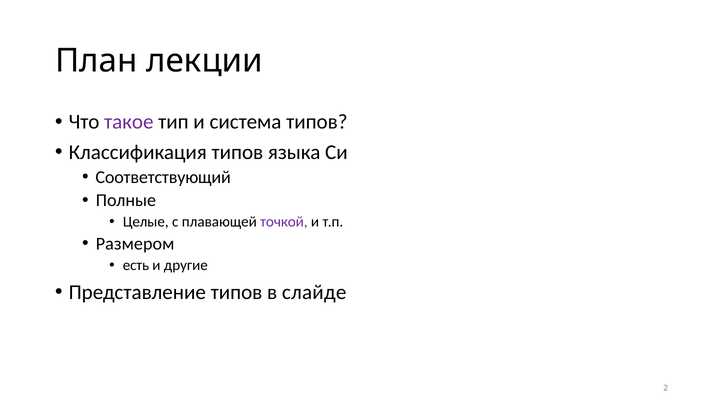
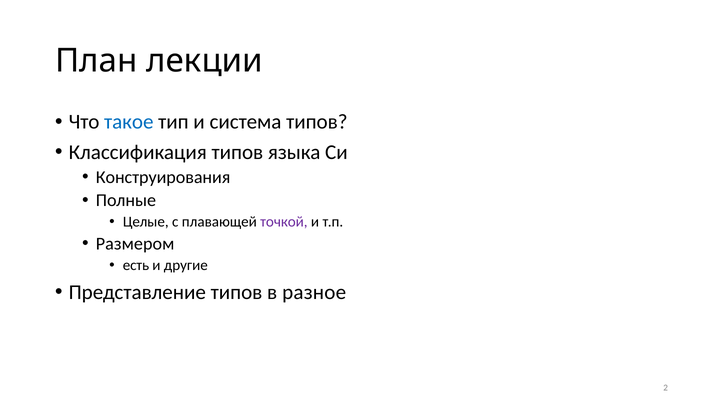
такое colour: purple -> blue (129, 122)
Соответствующий: Соответствующий -> Конструирования (163, 177)
слайде: слайде -> разное (314, 293)
